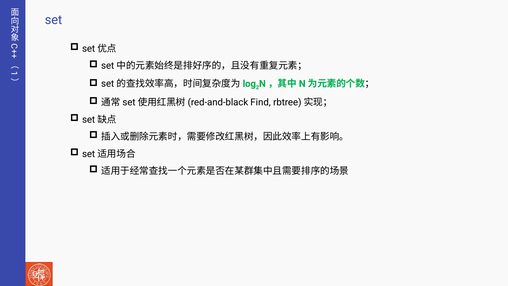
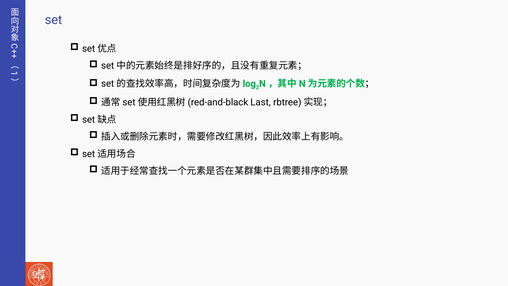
Find: Find -> Last (261, 102)
